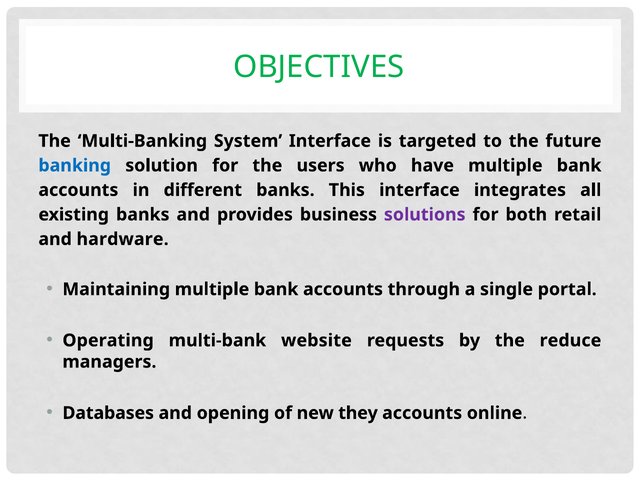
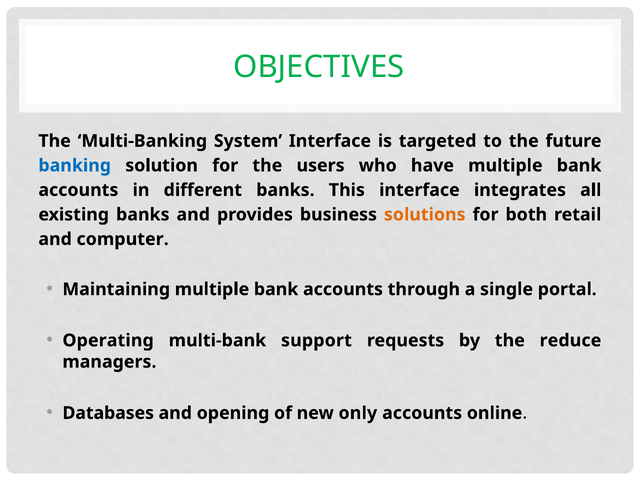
solutions colour: purple -> orange (425, 215)
hardware: hardware -> computer (123, 239)
website: website -> support (316, 340)
they: they -> only (358, 413)
